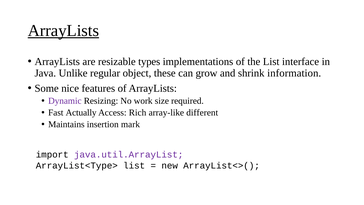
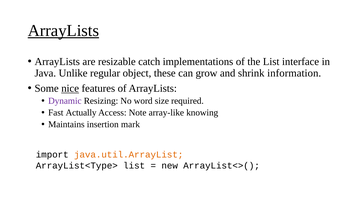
types: types -> catch (149, 62)
nice underline: none -> present (70, 88)
work: work -> word (143, 101)
Rich: Rich -> Note (138, 113)
different: different -> knowing (202, 113)
java.util.ArrayList colour: purple -> orange (129, 154)
